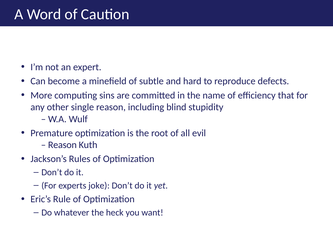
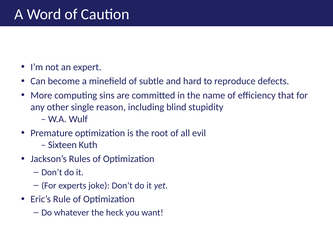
Reason: Reason -> Sixteen (62, 145)
